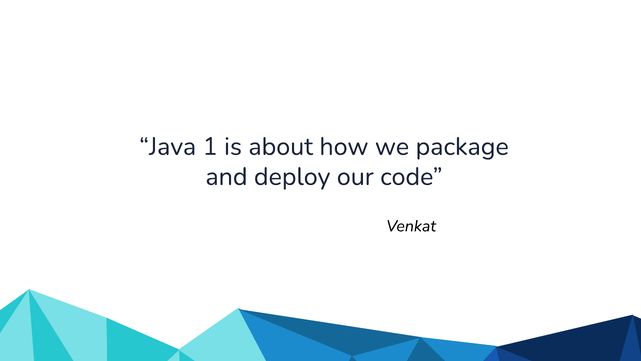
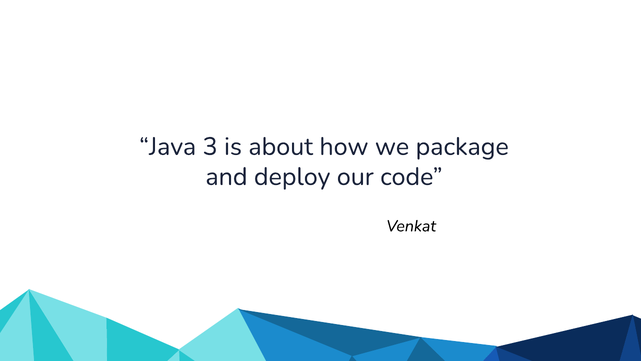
1: 1 -> 3 (210, 146)
